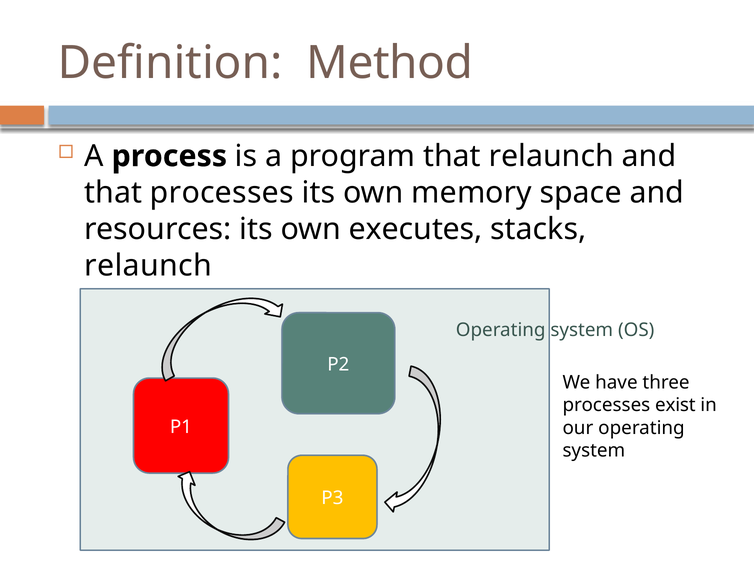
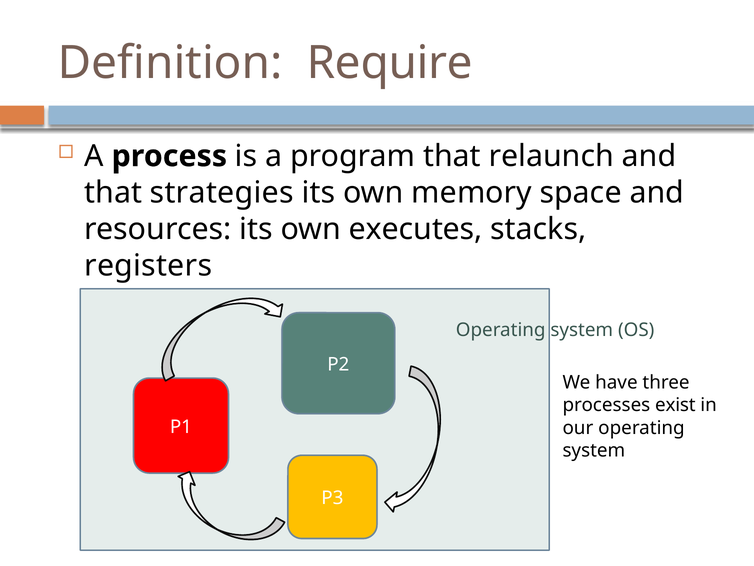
Method: Method -> Require (390, 63)
that processes: processes -> strategies (222, 192)
relaunch: relaunch -> registers (148, 265)
